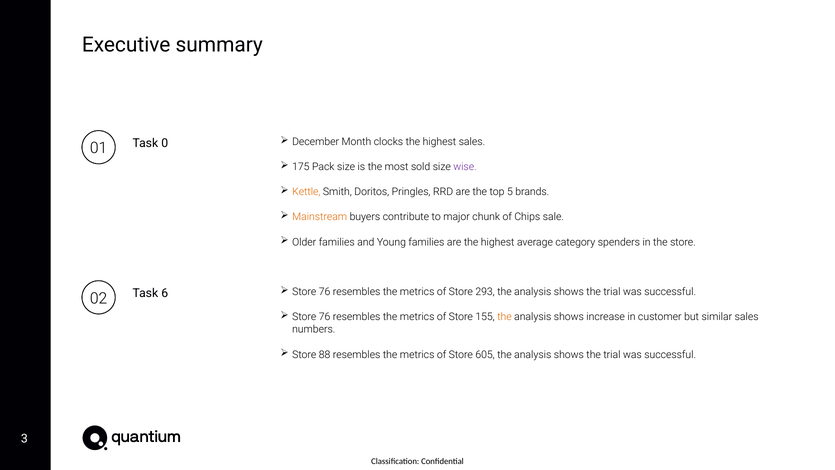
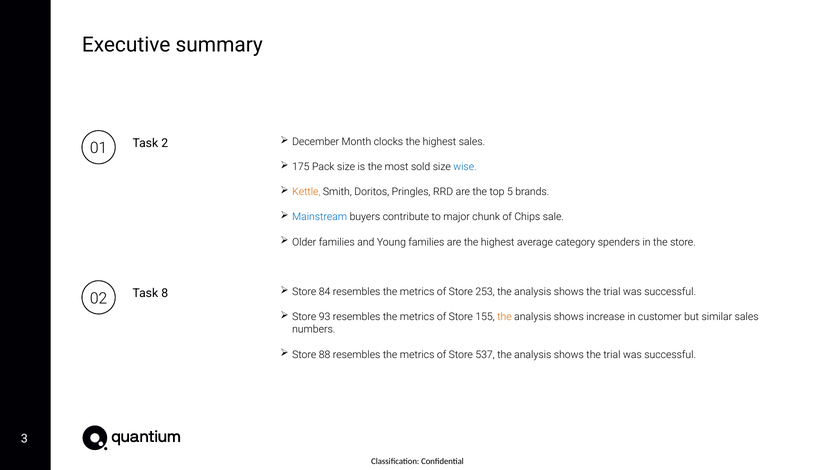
0: 0 -> 2 (165, 143)
wise colour: purple -> blue (465, 167)
Mainstream colour: orange -> blue (320, 217)
76: 76 -> 84 (325, 292)
293: 293 -> 253 (485, 292)
6: 6 -> 8 (165, 293)
76: 76 -> 93 (325, 317)
605: 605 -> 537 (485, 354)
